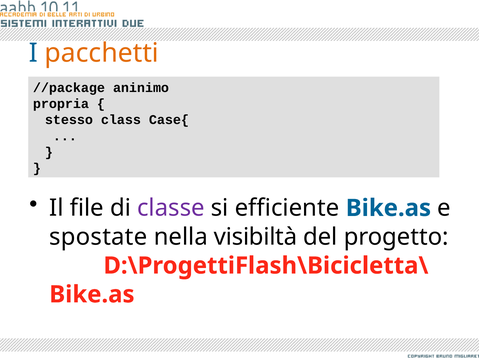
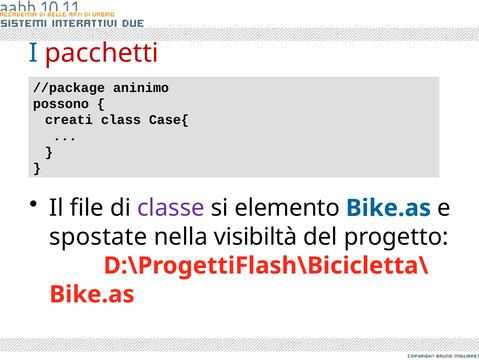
pacchetti colour: orange -> red (102, 53)
propria: propria -> possono (61, 104)
stesso: stesso -> creati (69, 120)
efficiente: efficiente -> elemento (287, 208)
